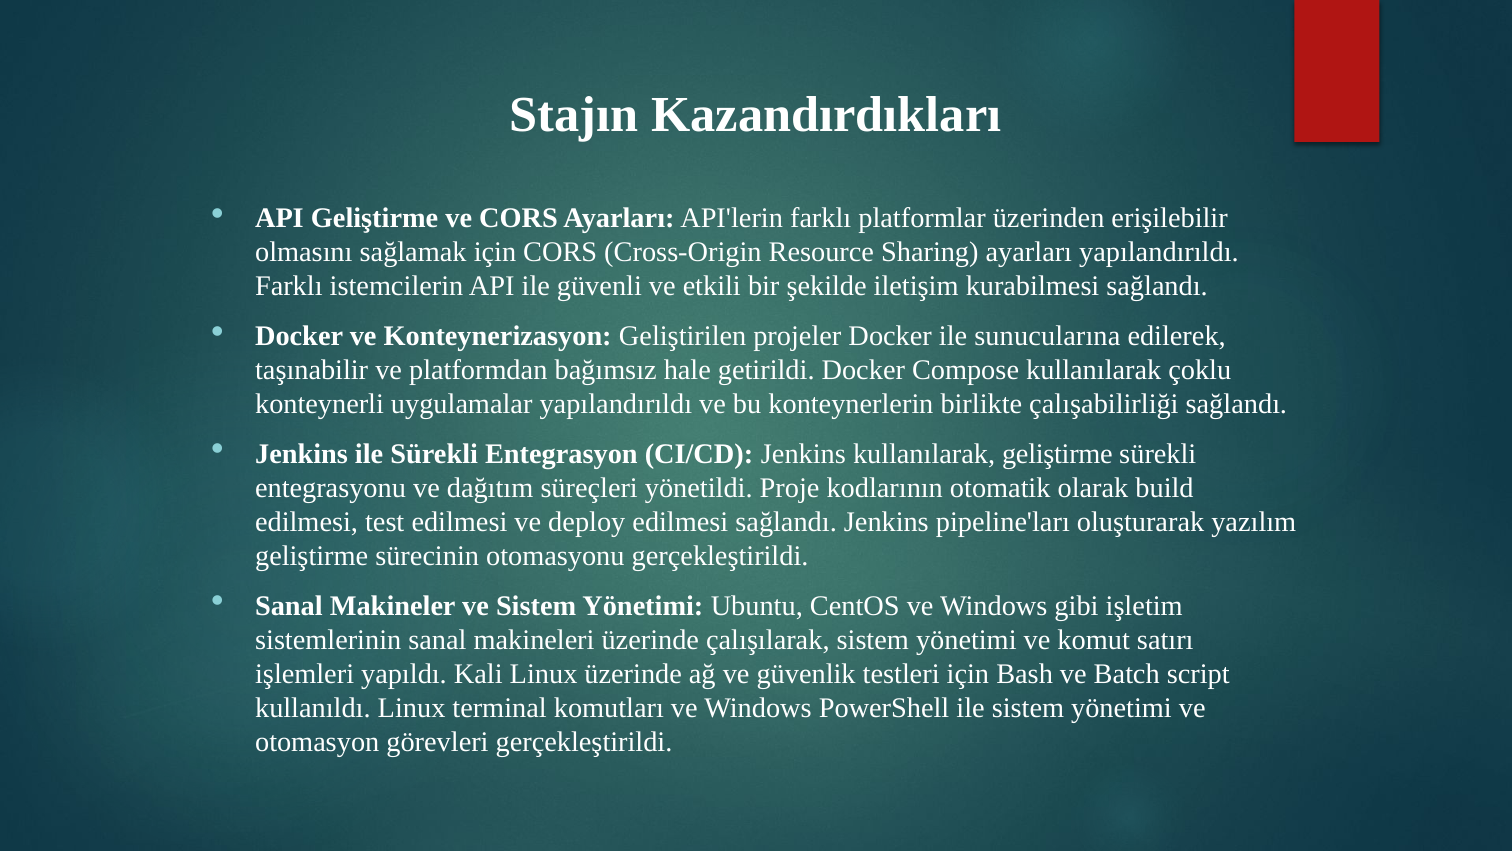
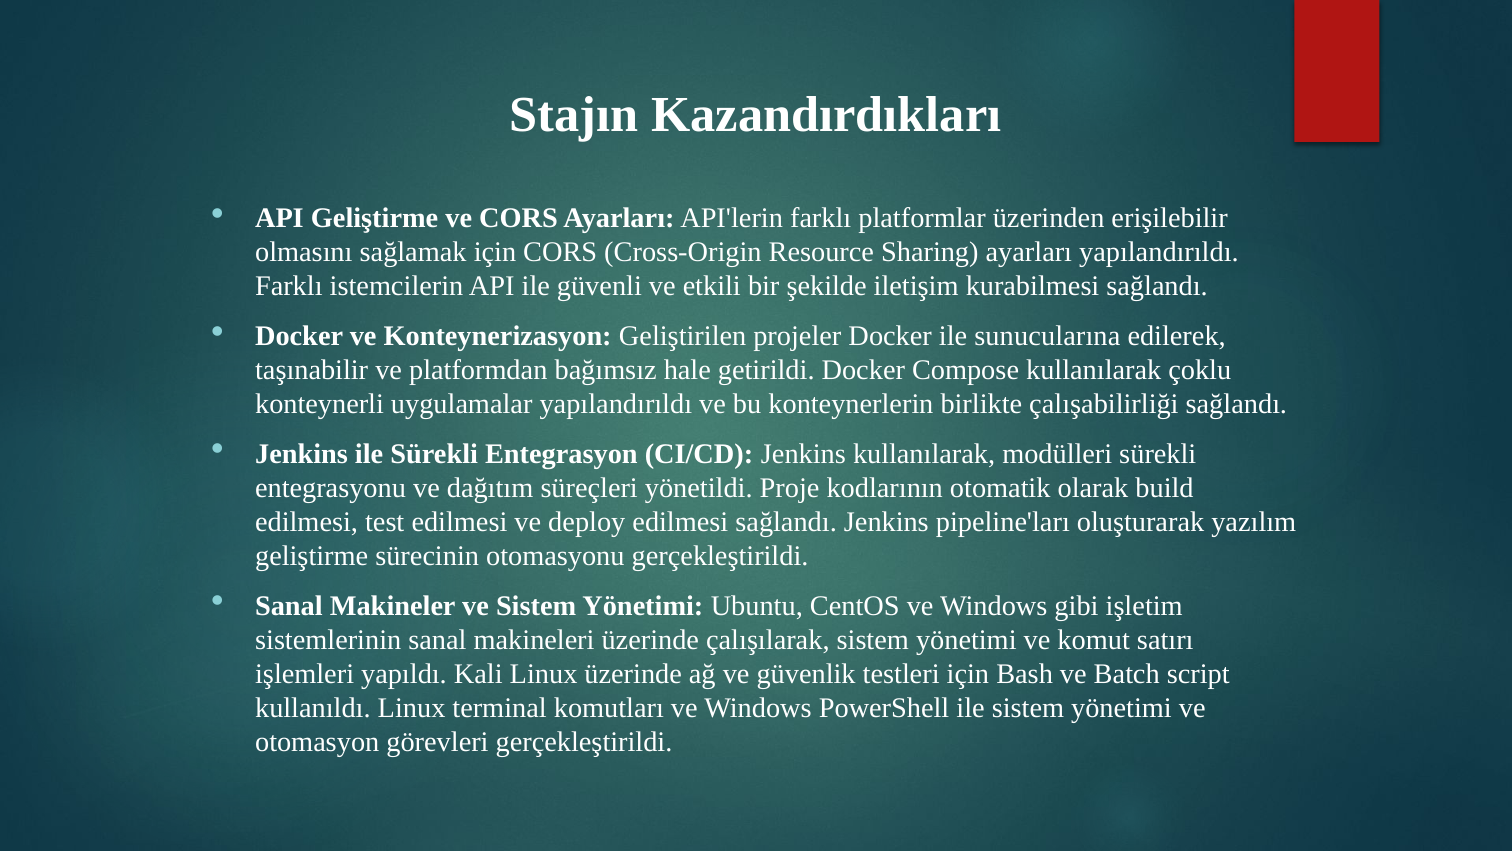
kullanılarak geliştirme: geliştirme -> modülleri (1057, 454)
